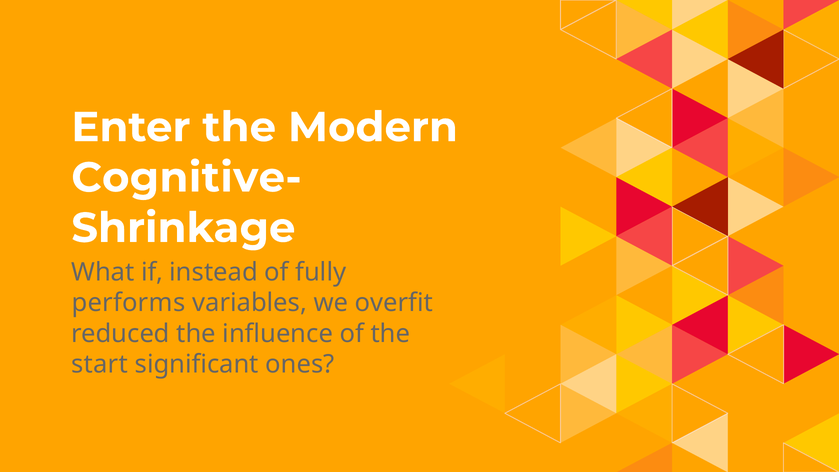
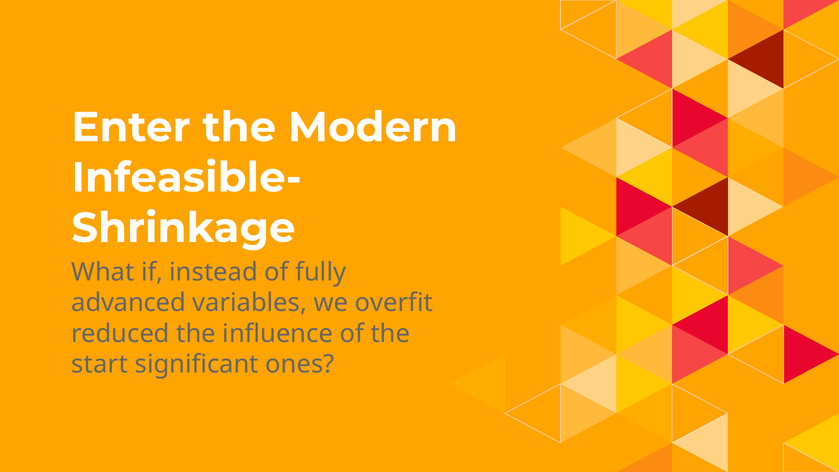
Cognitive-: Cognitive- -> Infeasible- (187, 178)
performs: performs -> advanced (129, 303)
